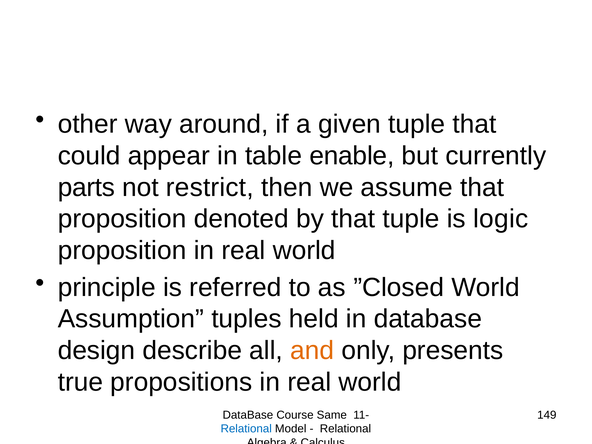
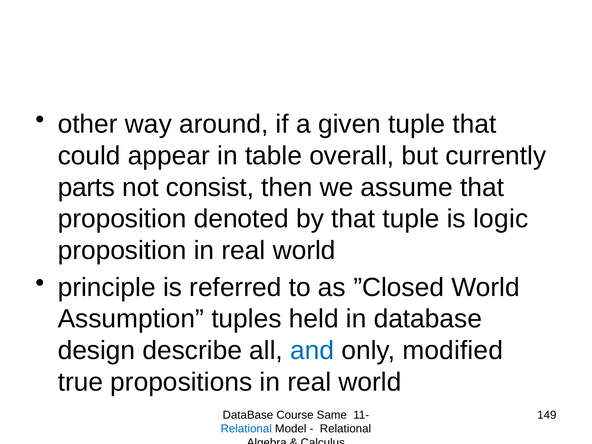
enable: enable -> overall (352, 156)
restrict: restrict -> consist (210, 187)
and colour: orange -> blue (312, 351)
presents: presents -> modified (453, 351)
